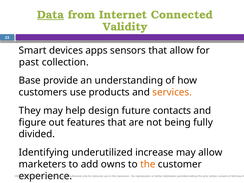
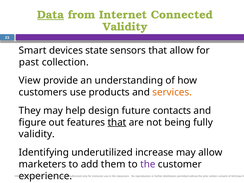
apps: apps -> state (97, 51)
Base: Base -> View (30, 81)
that underline: none -> present (117, 122)
divided: divided -> validity (37, 134)
owns: owns -> them (113, 164)
the colour: orange -> purple (148, 164)
